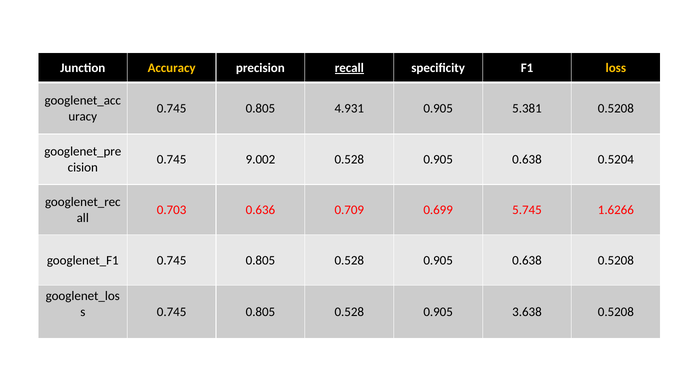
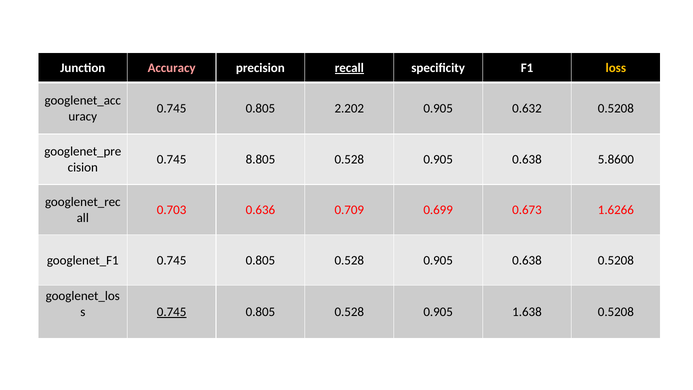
Accuracy colour: yellow -> pink (172, 68)
4.931: 4.931 -> 2.202 (349, 108)
5.381: 5.381 -> 0.632 (527, 108)
9.002: 9.002 -> 8.805 (260, 159)
0.5204: 0.5204 -> 5.8600 (616, 159)
5.745: 5.745 -> 0.673 (527, 210)
0.745 underline: none -> present (172, 312)
3.638: 3.638 -> 1.638 (527, 312)
